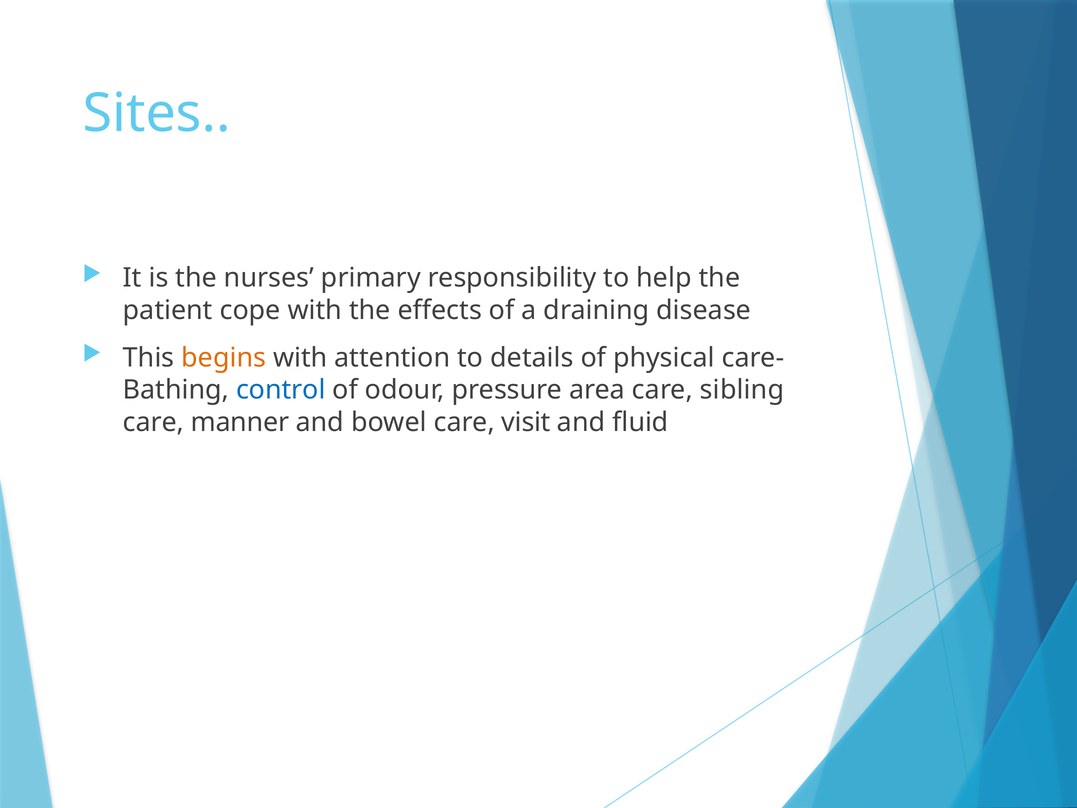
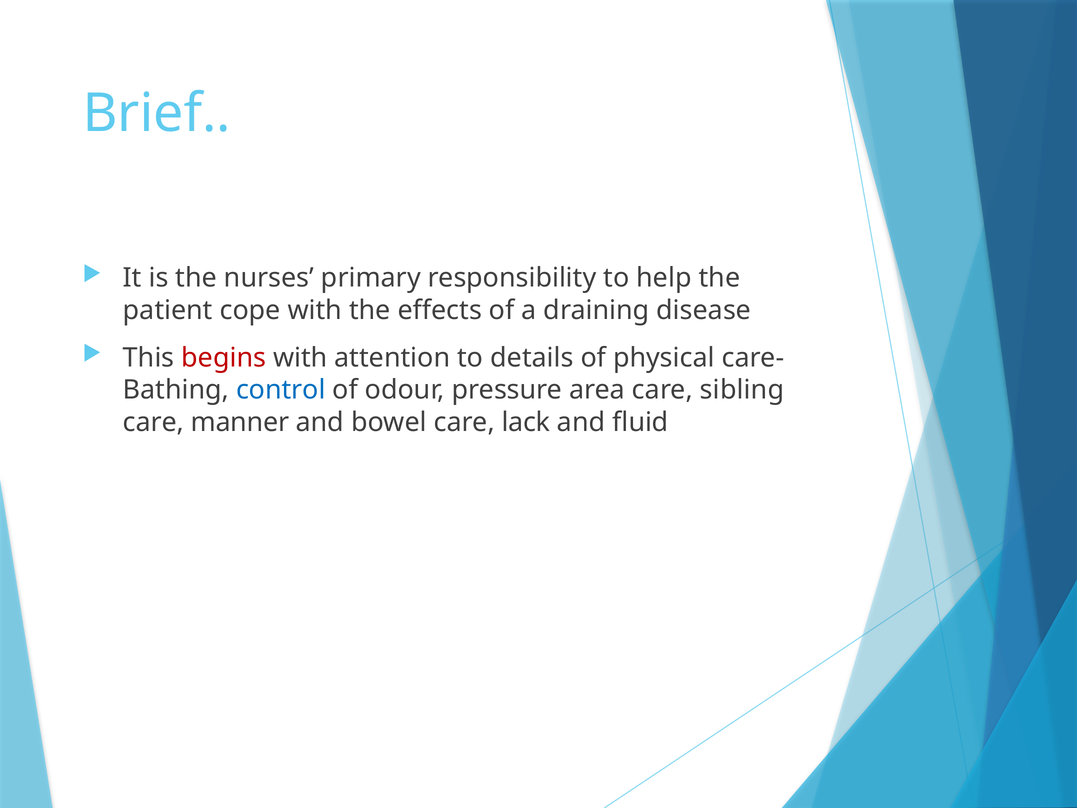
Sites: Sites -> Brief (157, 113)
begins colour: orange -> red (224, 358)
visit: visit -> lack (526, 422)
